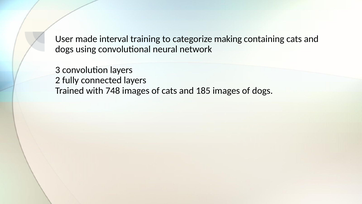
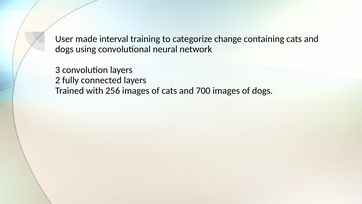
making: making -> change (228, 39)
748: 748 -> 256 (113, 91)
185: 185 -> 700 (203, 91)
